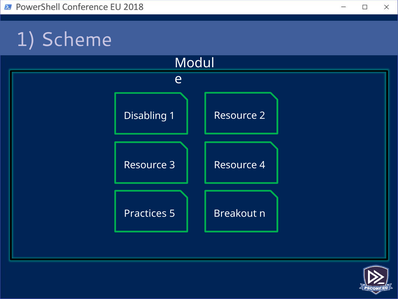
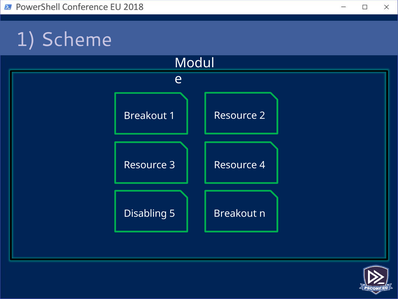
Disabling: Disabling -> Breakout (145, 116)
Practices: Practices -> Disabling (145, 213)
